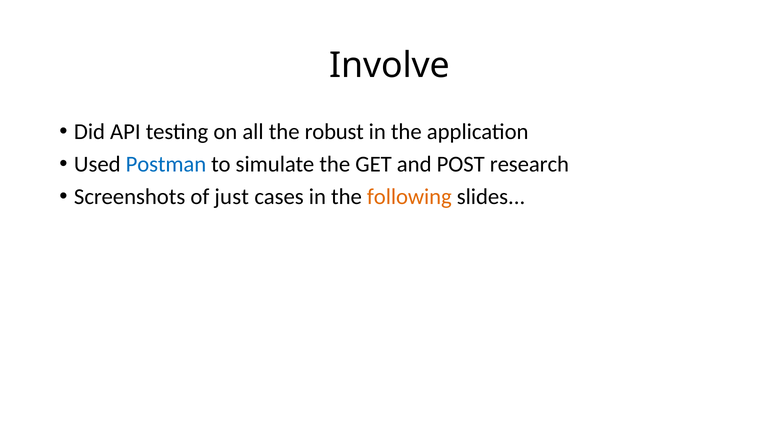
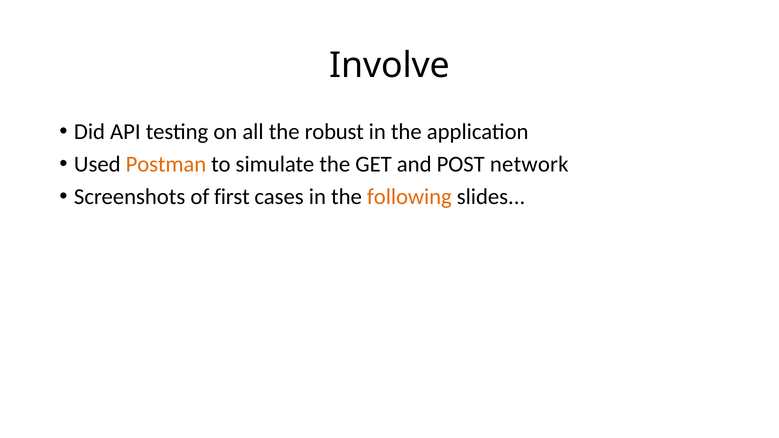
Postman colour: blue -> orange (166, 164)
research: research -> network (529, 164)
just: just -> first (232, 197)
